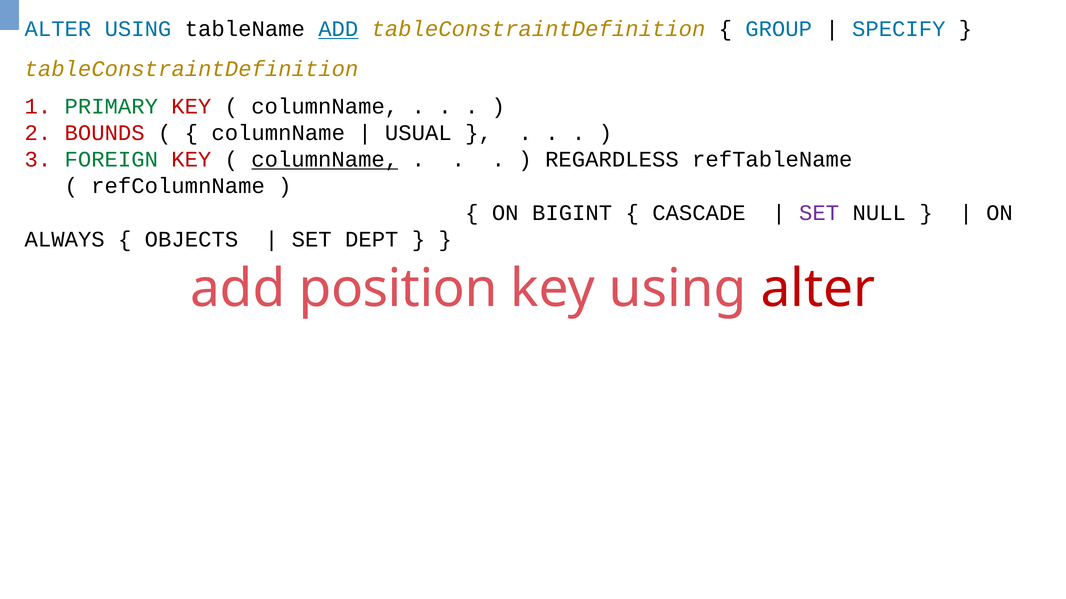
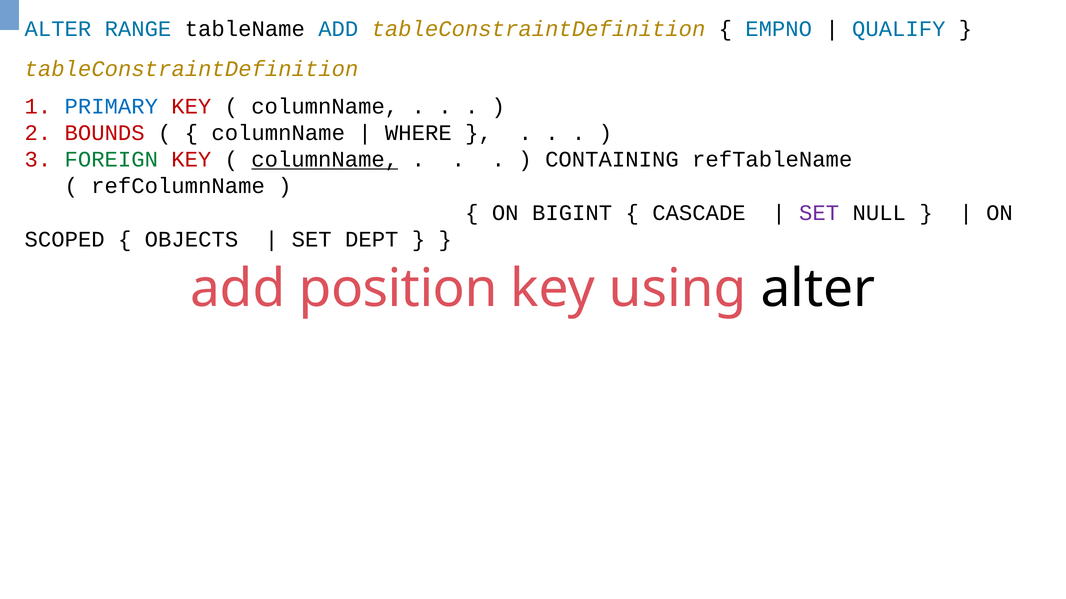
ALTER USING: USING -> RANGE (138, 29)
ADD underline: present -> none (338, 29)
GROUP: GROUP -> EMPNO (779, 29)
SPECIFY: SPECIFY -> QUALIFY (899, 29)
PRIMARY colour: green -> blue (111, 106)
USUAL: USUAL -> WHERE (418, 133)
REGARDLESS: REGARDLESS -> CONTAINING (612, 160)
ALWAYS: ALWAYS -> SCOPED (65, 240)
alter colour: red -> black (818, 289)
